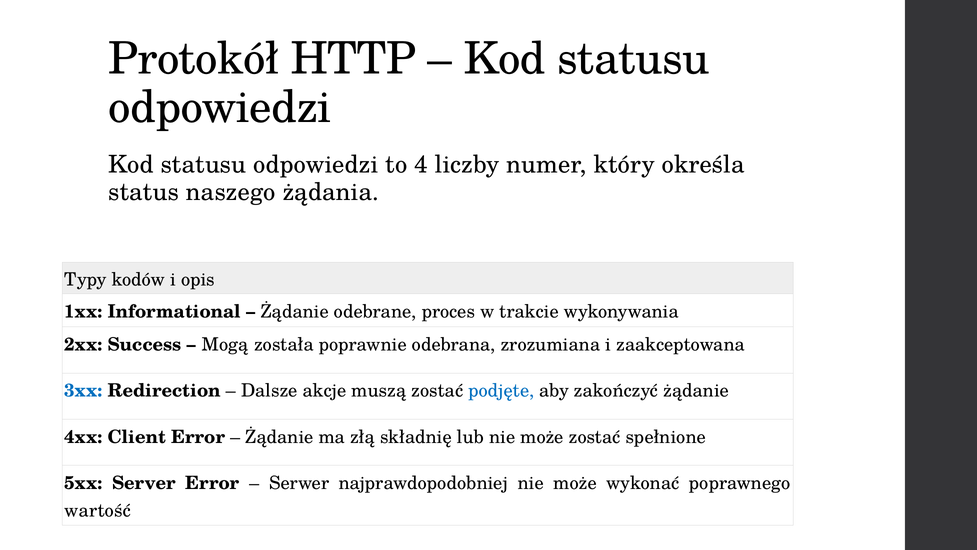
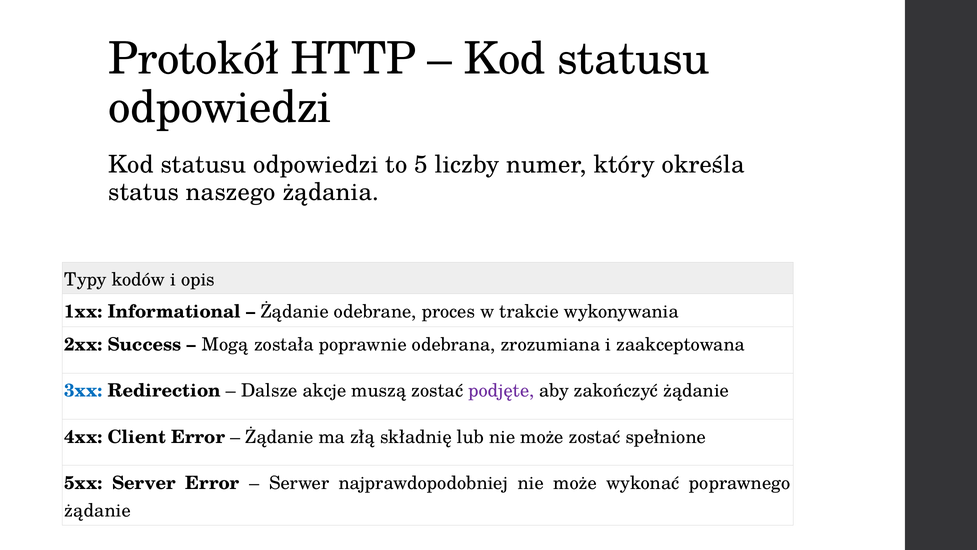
4: 4 -> 5 (421, 164)
podjęte colour: blue -> purple (501, 391)
wartość: wartość -> żądanie (98, 510)
